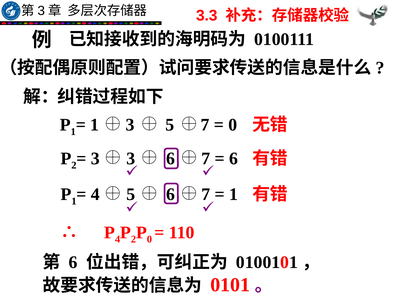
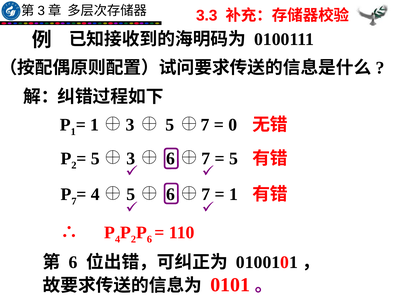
3: 3 -> 5 (95, 159)
6: 6 -> 5 (234, 159)
1: 1 -> 7 (74, 202)
0: 0 -> 6 (149, 240)
